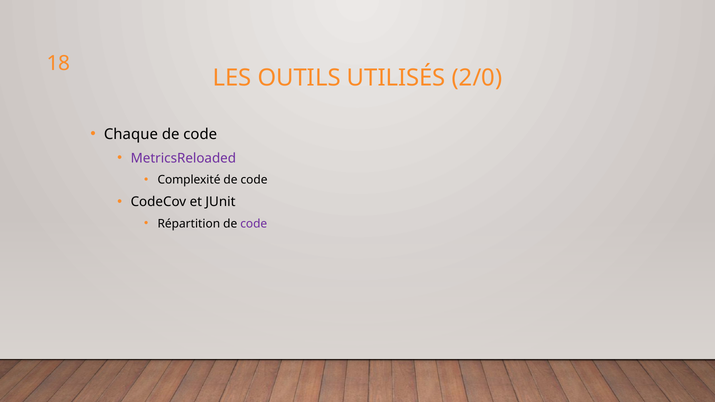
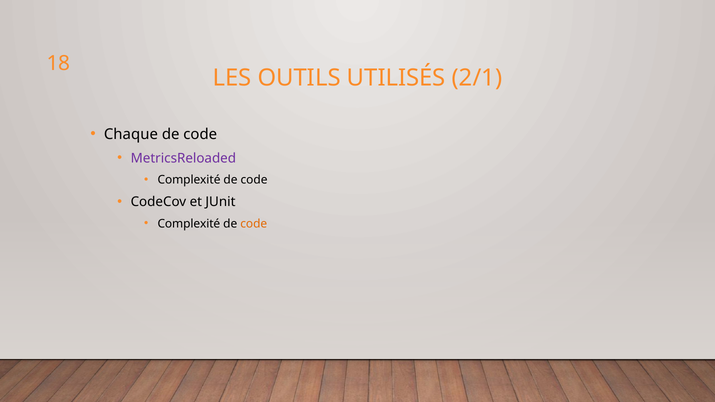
2/0: 2/0 -> 2/1 (477, 78)
Répartition: Répartition -> Complexité (189, 224)
code colour: purple -> orange (254, 224)
